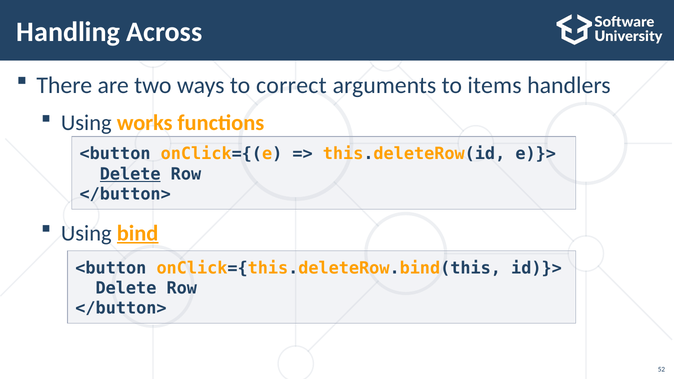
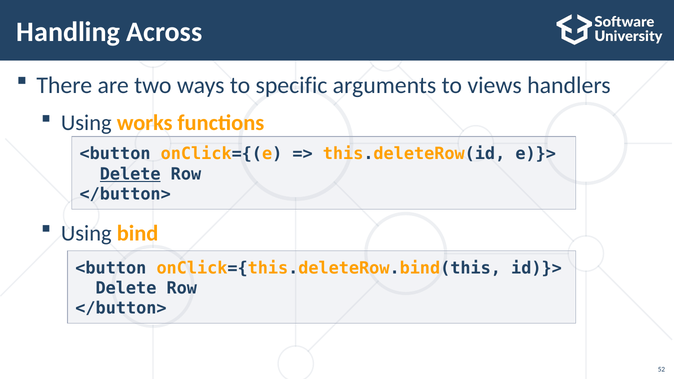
correct: correct -> specific (291, 86)
items: items -> views (495, 86)
bind underline: present -> none (138, 233)
